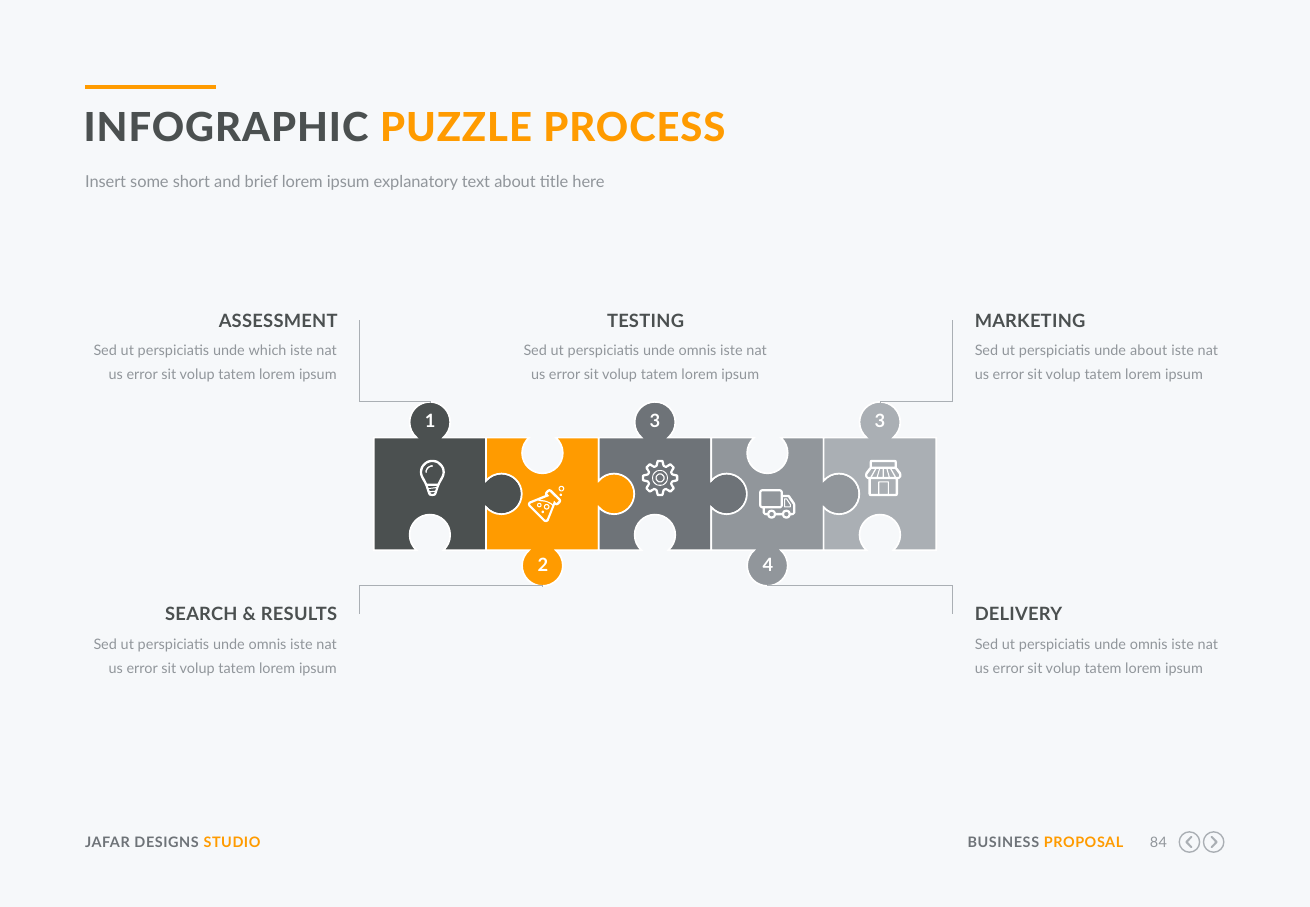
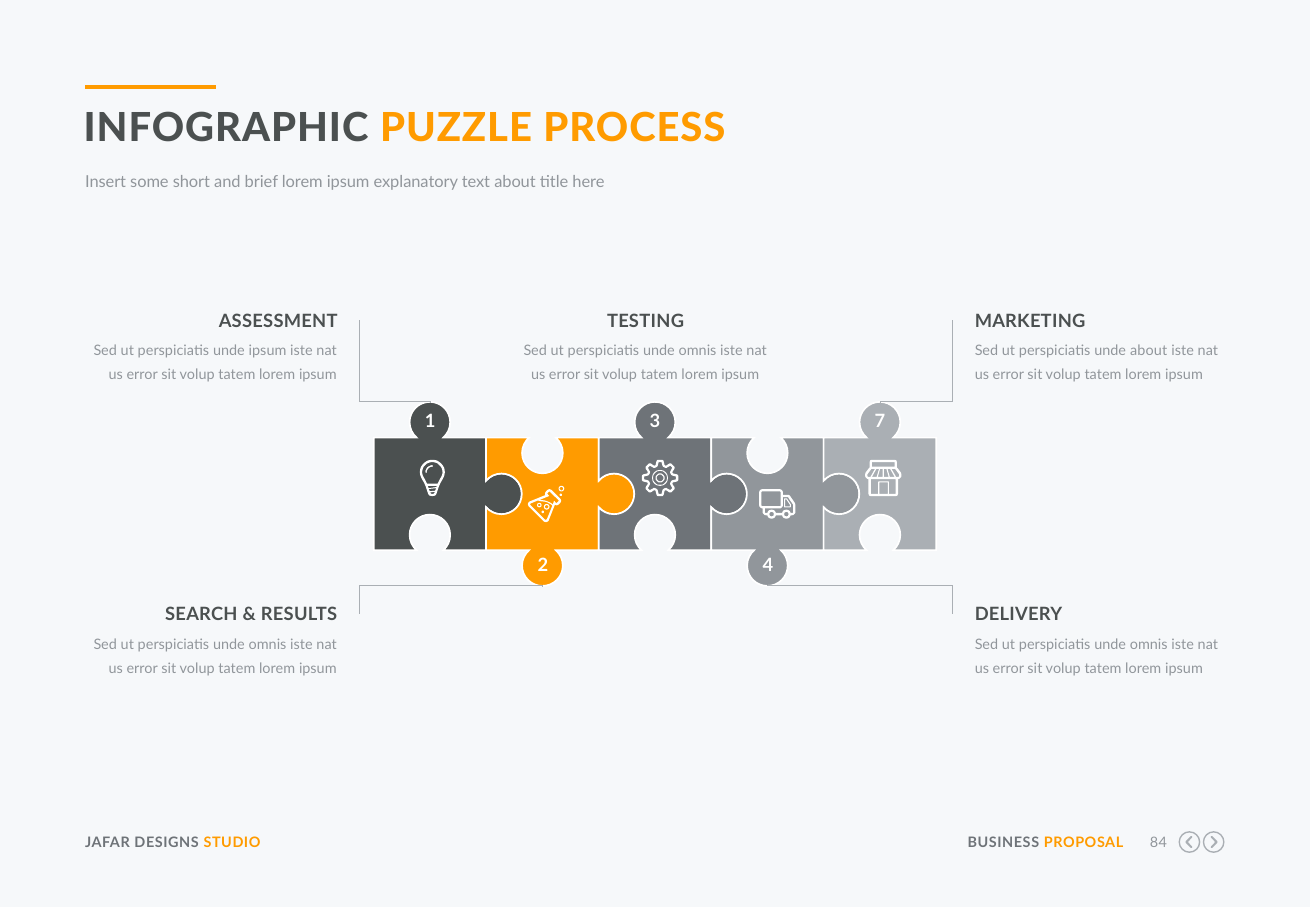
unde which: which -> ipsum (268, 351)
1 3: 3 -> 7 (880, 422)
